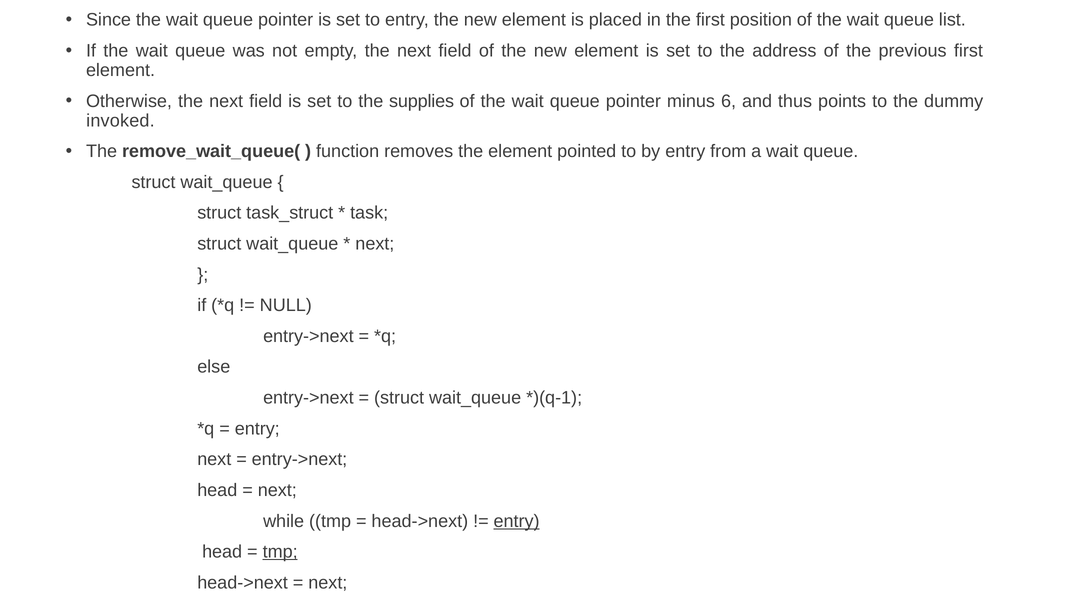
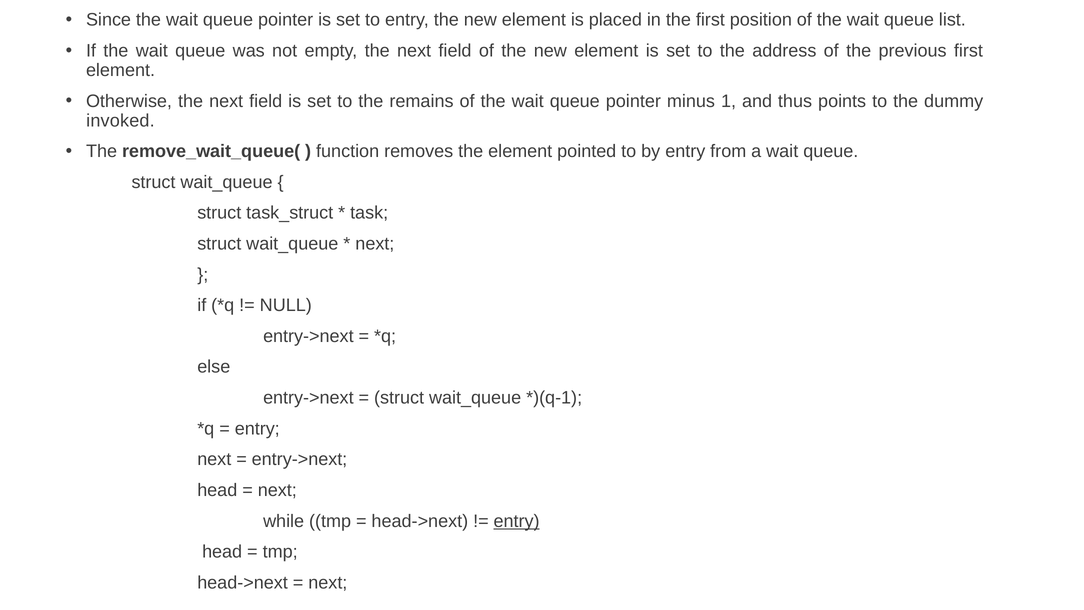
supplies: supplies -> remains (421, 101)
6: 6 -> 1 (729, 101)
tmp underline: present -> none (280, 552)
